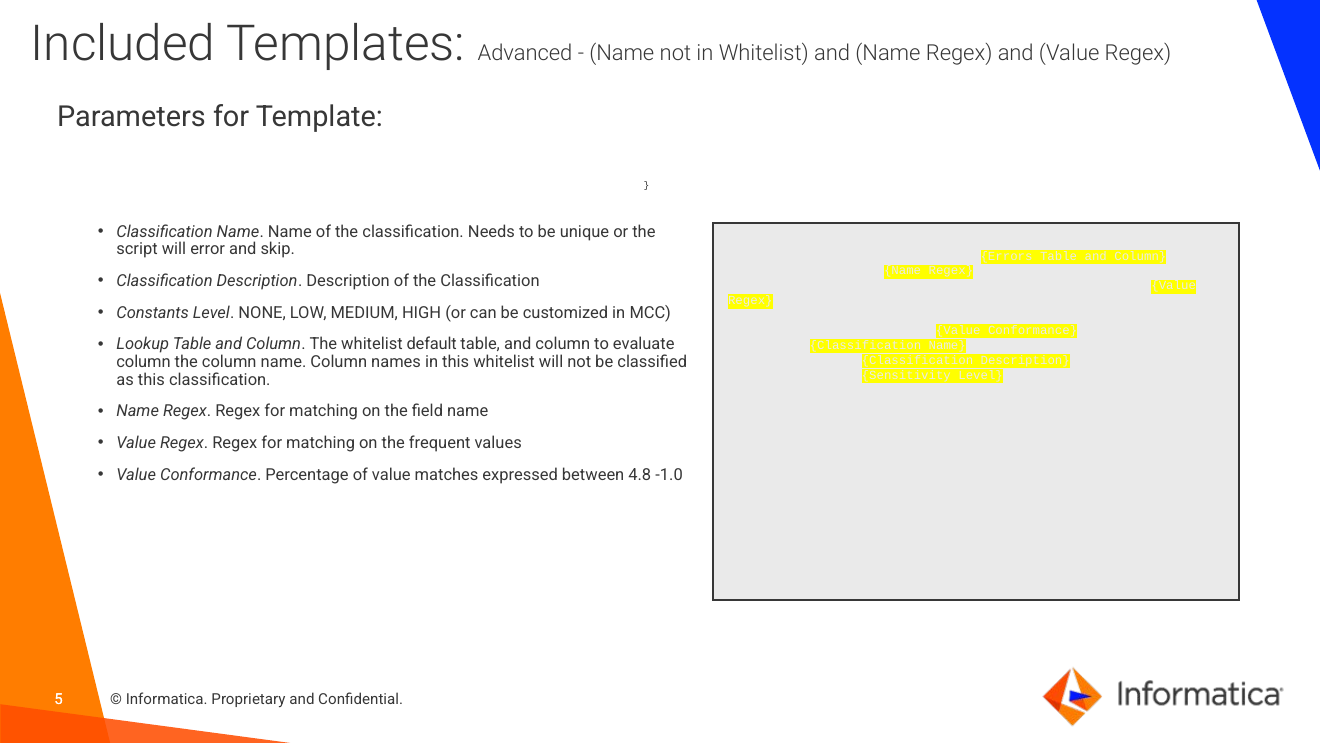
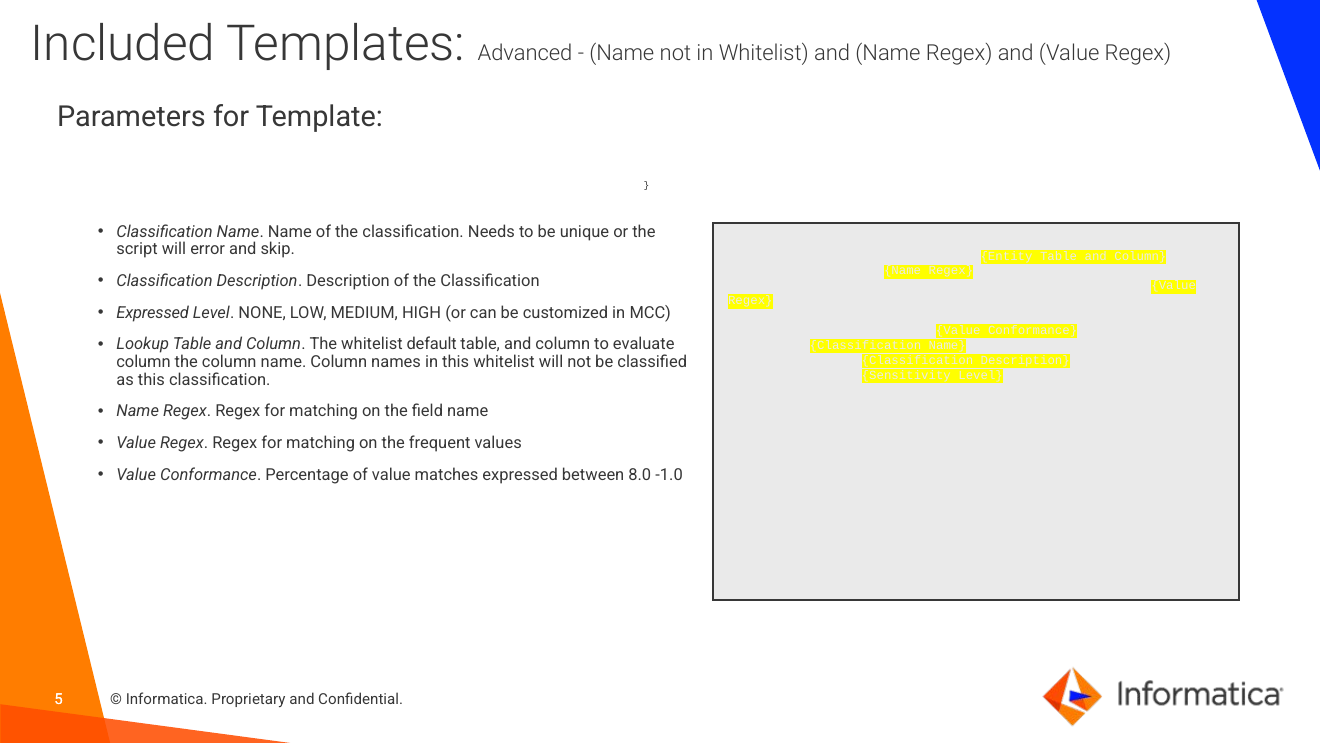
Errors: Errors -> Entity (1007, 256)
Constants: Constants -> Expressed (153, 313)
4.8: 4.8 -> 8.0 (640, 475)
